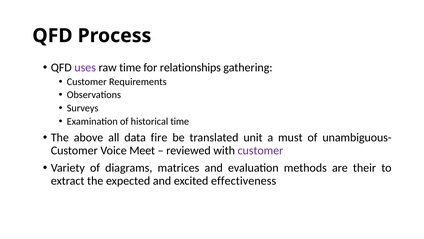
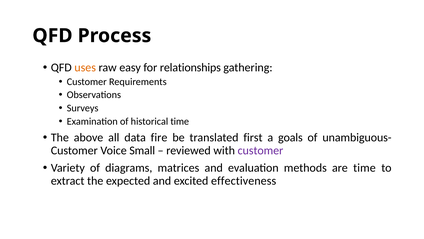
uses colour: purple -> orange (85, 67)
raw time: time -> easy (130, 67)
unit: unit -> first (253, 137)
must: must -> goals (290, 137)
Meet: Meet -> Small (142, 150)
are their: their -> time (364, 168)
